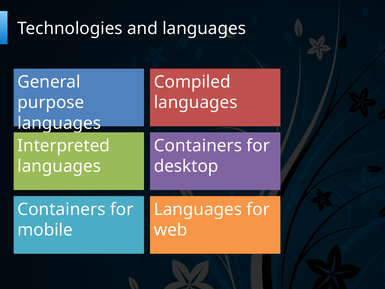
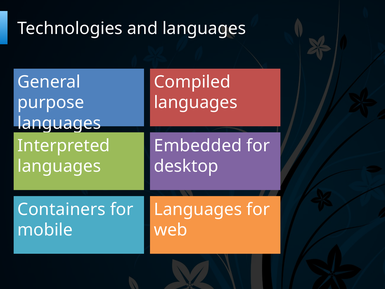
Containers: Containers -> Embedded (198, 146)
